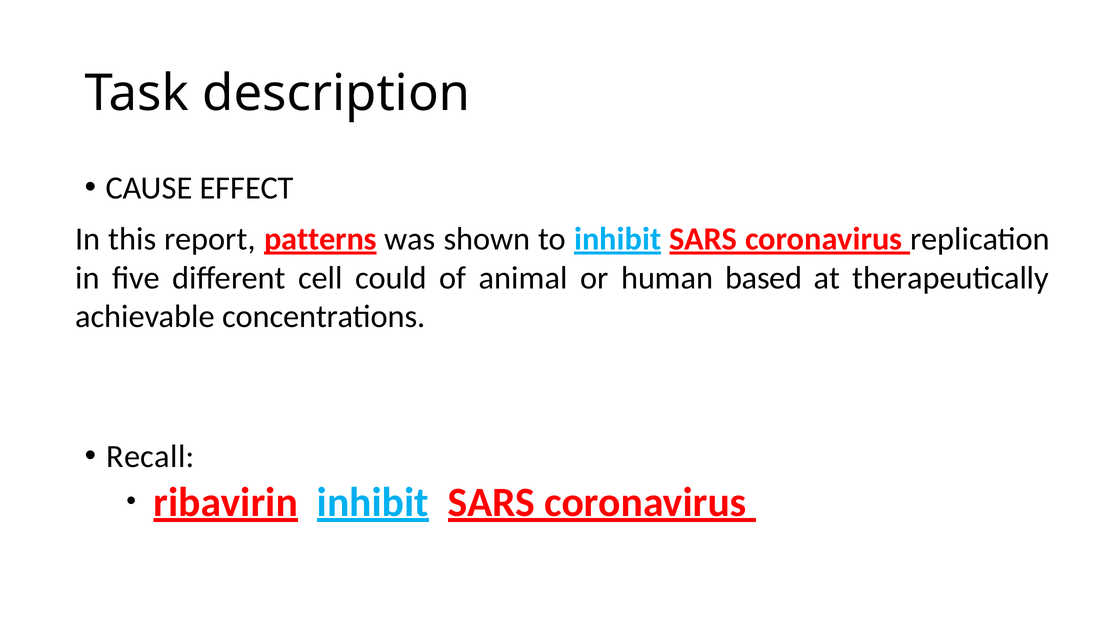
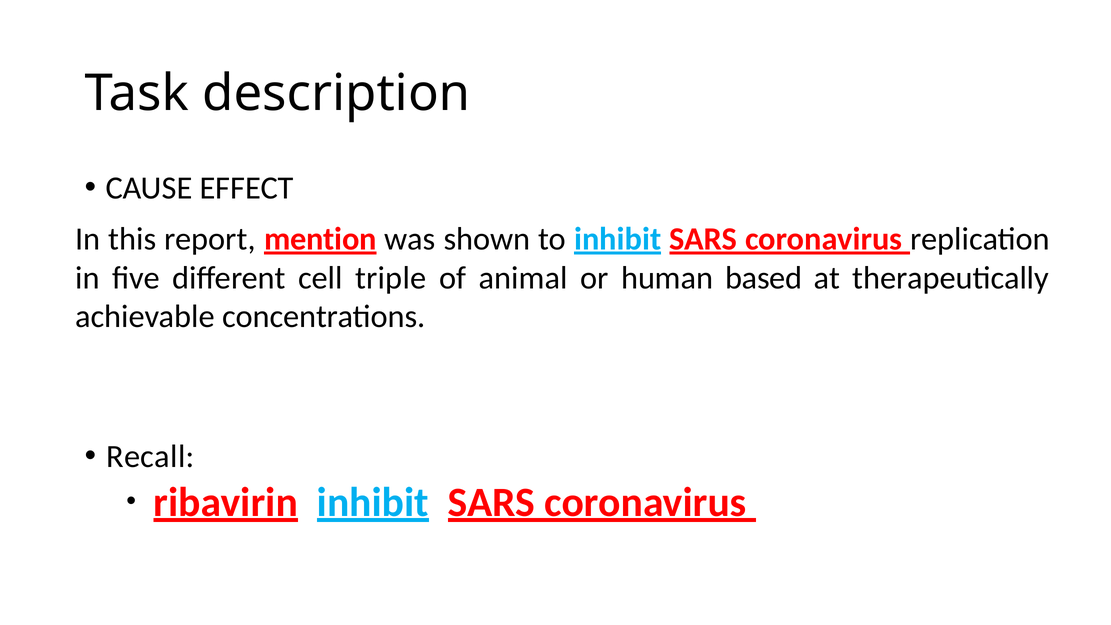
patterns: patterns -> mention (320, 239)
could: could -> triple (391, 278)
